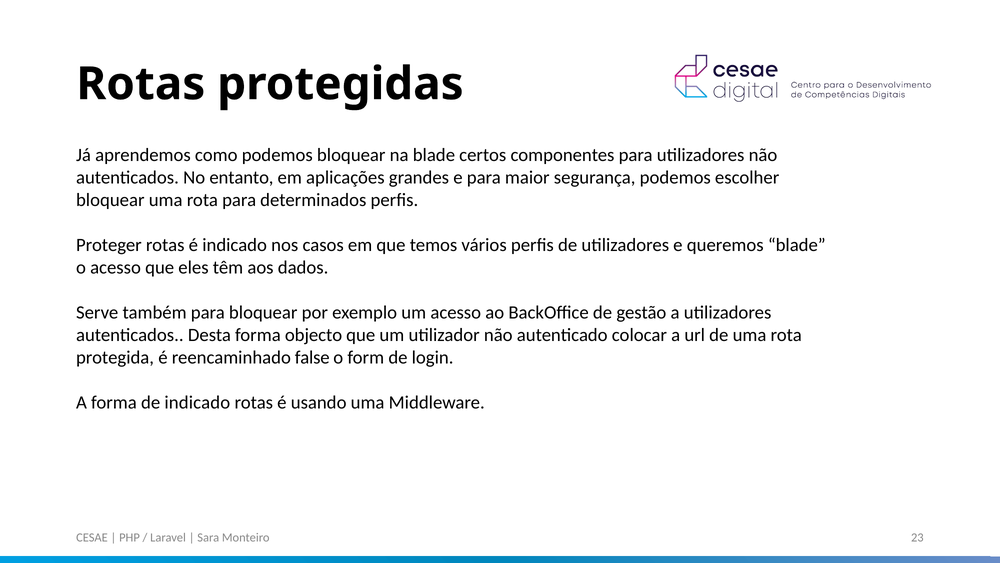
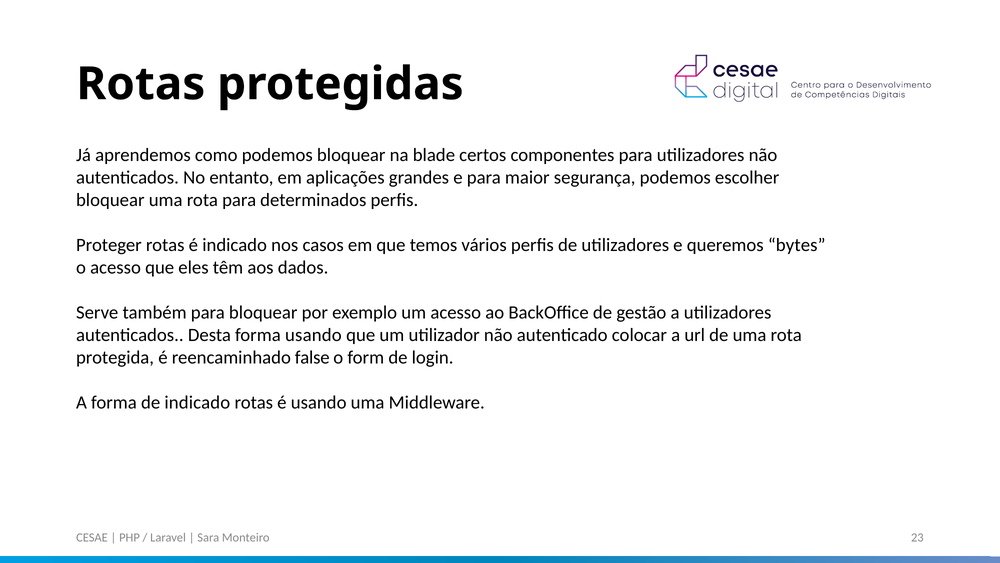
queremos blade: blade -> bytes (797, 245)
forma objecto: objecto -> usando (313, 335)
